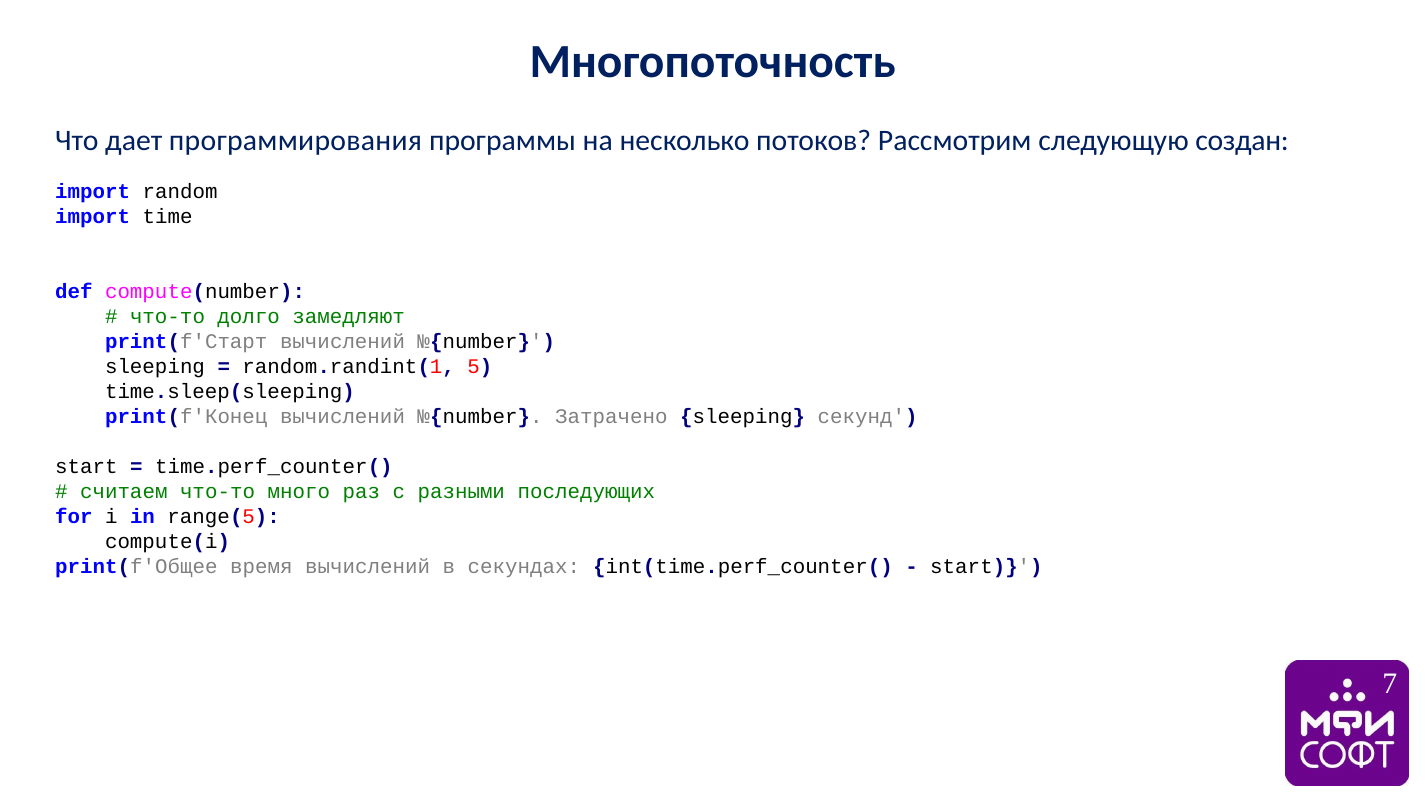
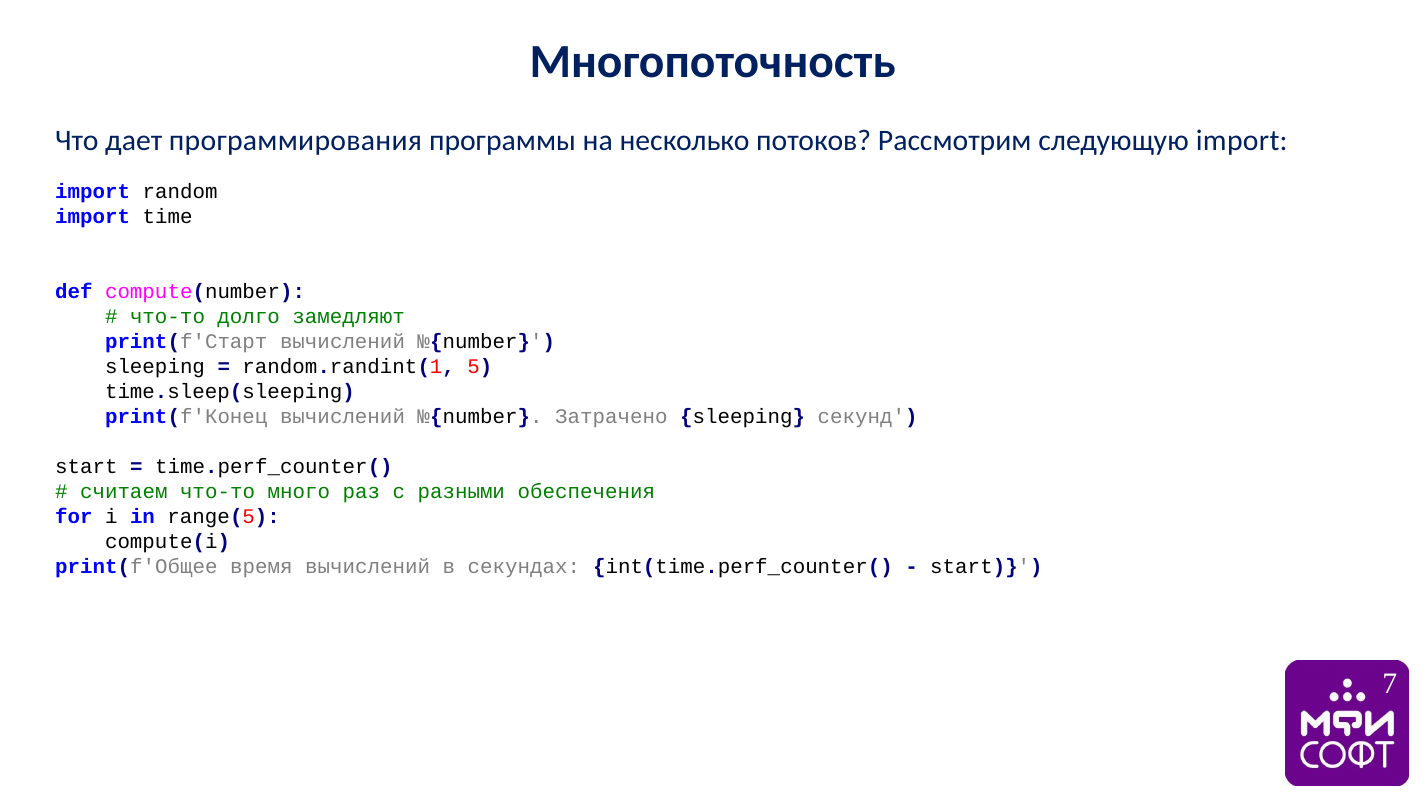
следующую создан: создан -> import (1242, 141)
последующих: последующих -> обеспечения (586, 491)
